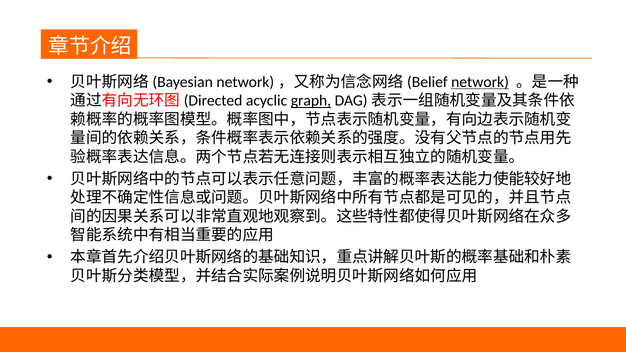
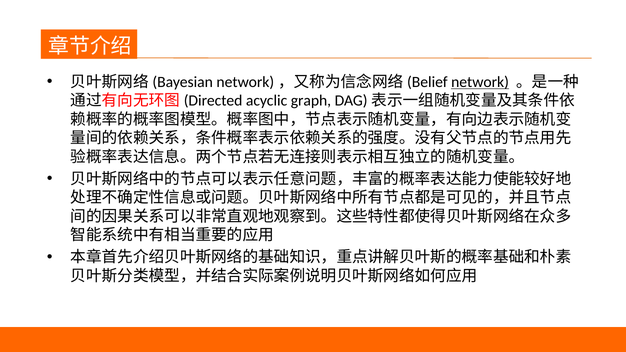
graph underline: present -> none (311, 101)
